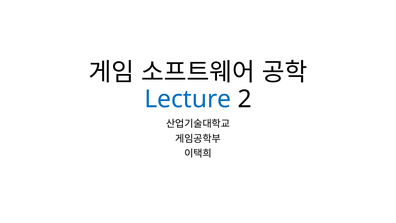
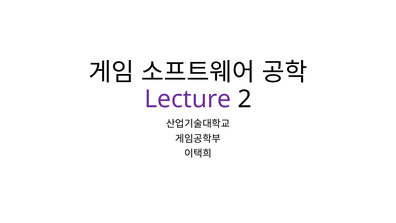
Lecture colour: blue -> purple (188, 99)
